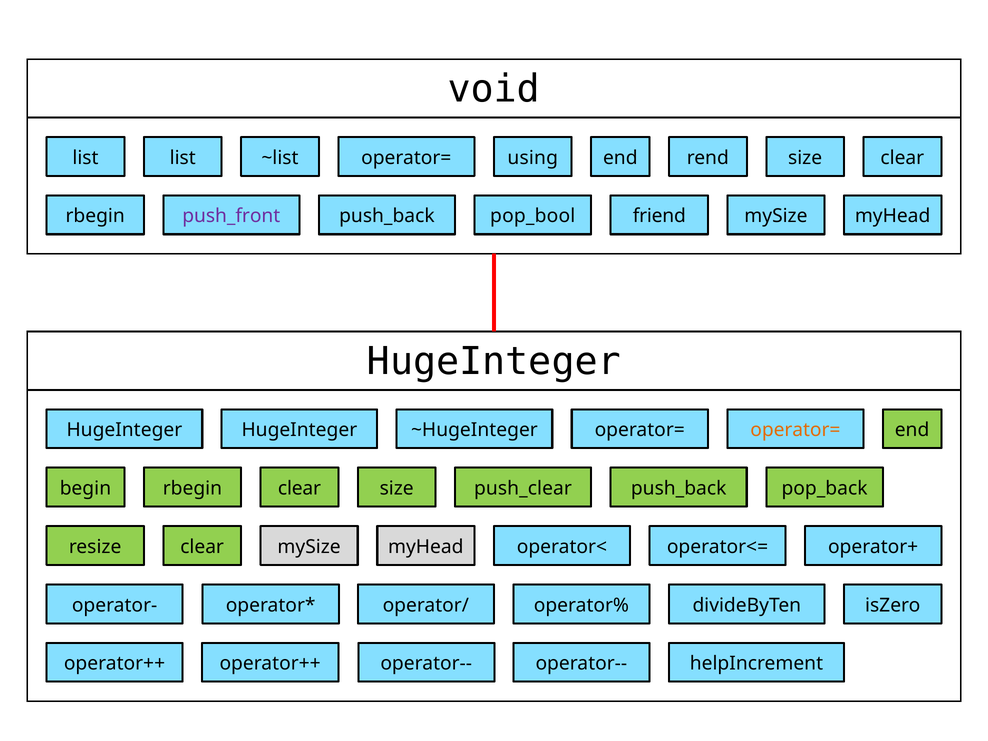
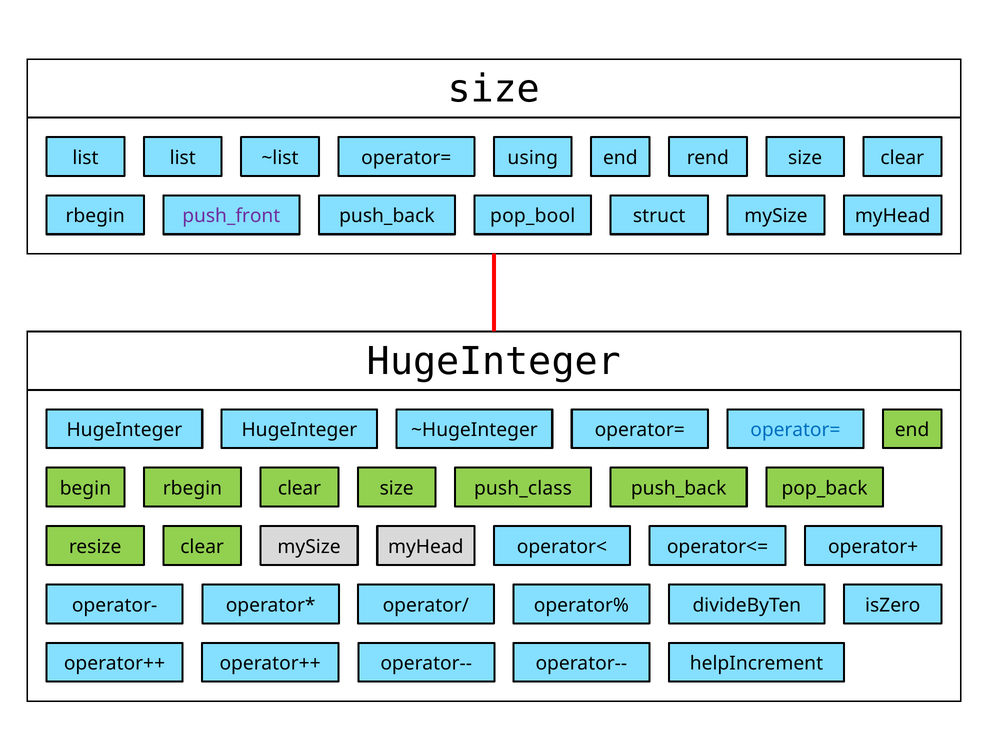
void: void -> size (494, 89)
friend: friend -> struct (659, 216)
operator= colour: orange -> blue (795, 430)
push_clear: push_clear -> push_class (523, 488)
